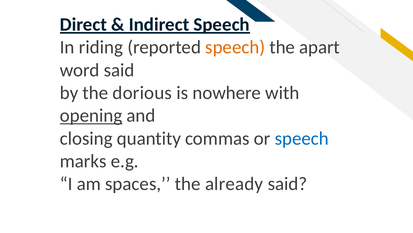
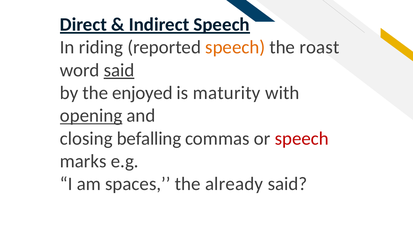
apart: apart -> roast (319, 47)
said underline: none -> present (119, 70)
dorious: dorious -> enjoyed (142, 93)
nowhere: nowhere -> maturity (227, 93)
quantity: quantity -> befalling (149, 138)
speech colour: blue -> red (302, 138)
